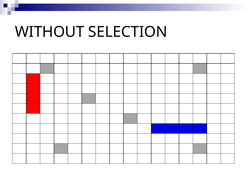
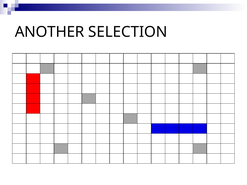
WITHOUT: WITHOUT -> ANOTHER (50, 32)
